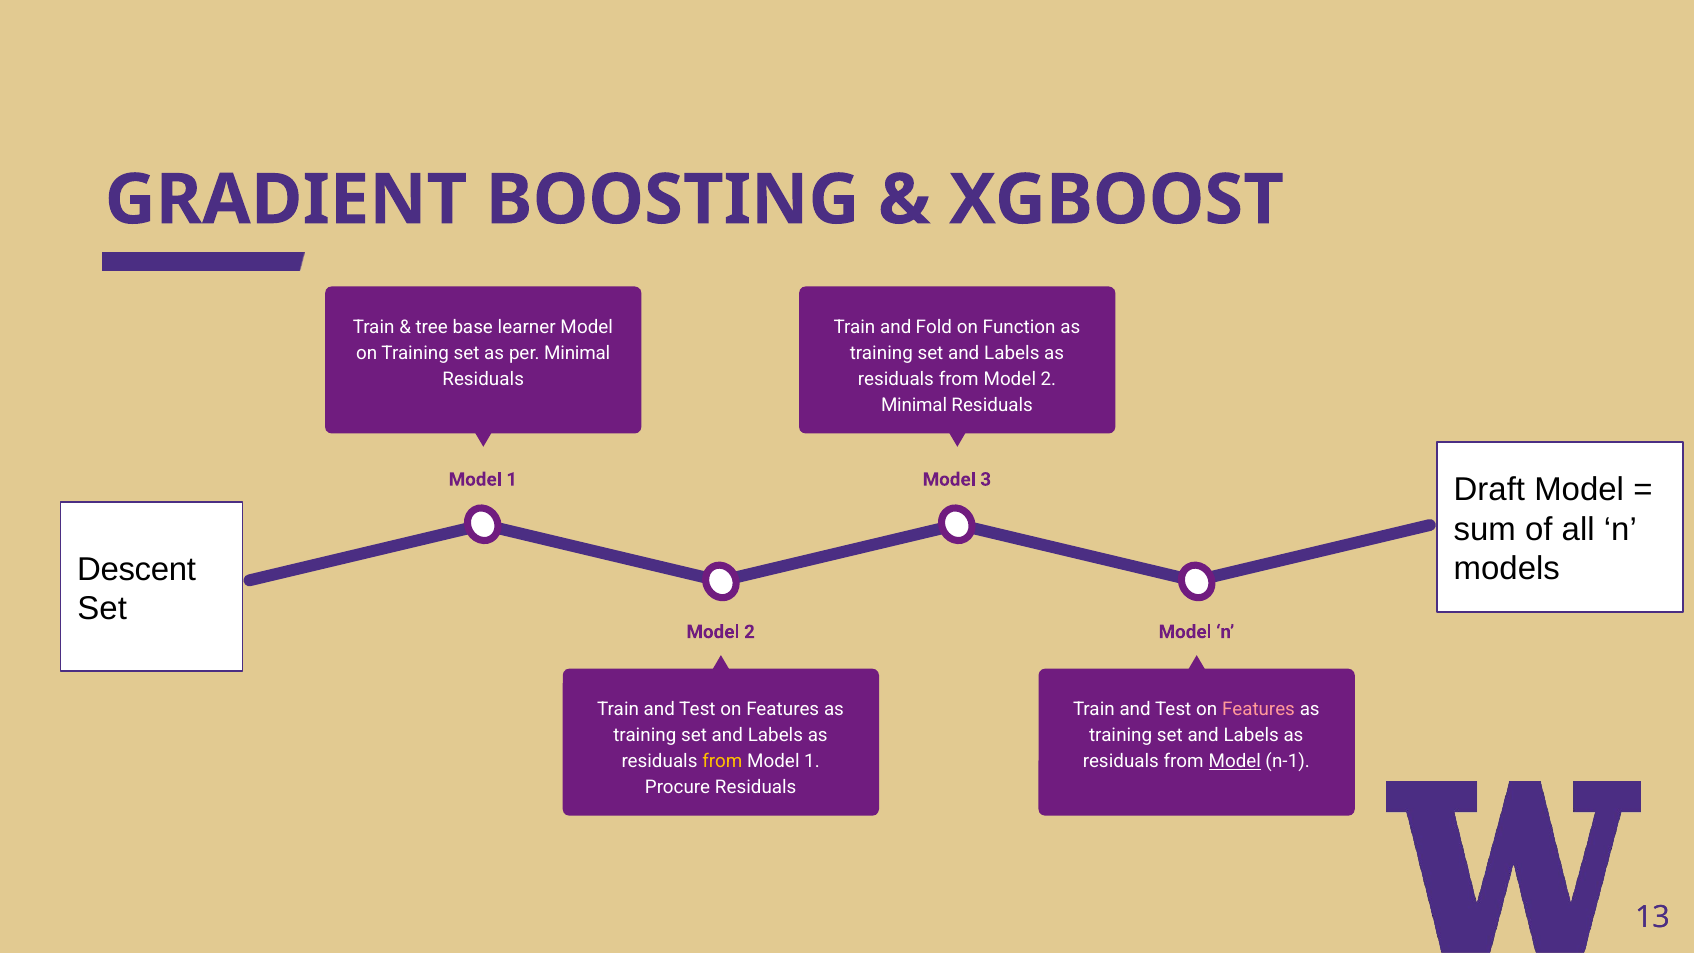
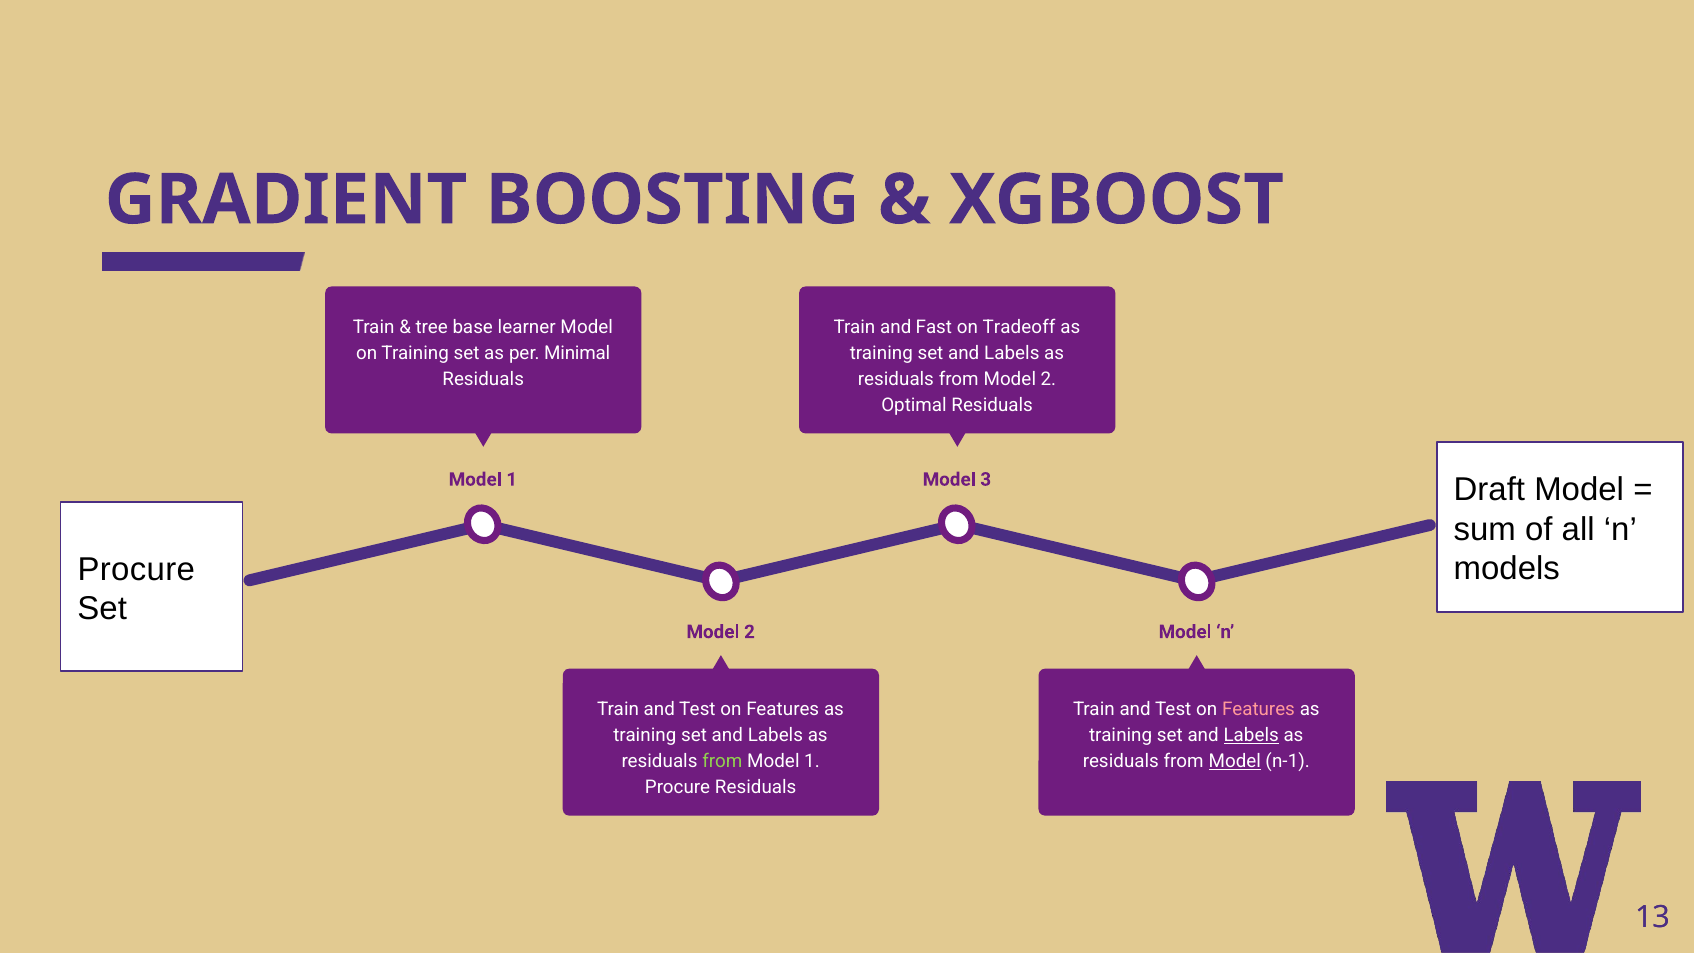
Fold: Fold -> Fast (934, 327)
Function: Function -> Tradeoff (1019, 327)
Minimal: Minimal -> Optimal (914, 405)
Descent: Descent -> Procure (136, 569)
Labels underline: none -> present (1251, 735)
from colour: yellow -> light green (722, 761)
